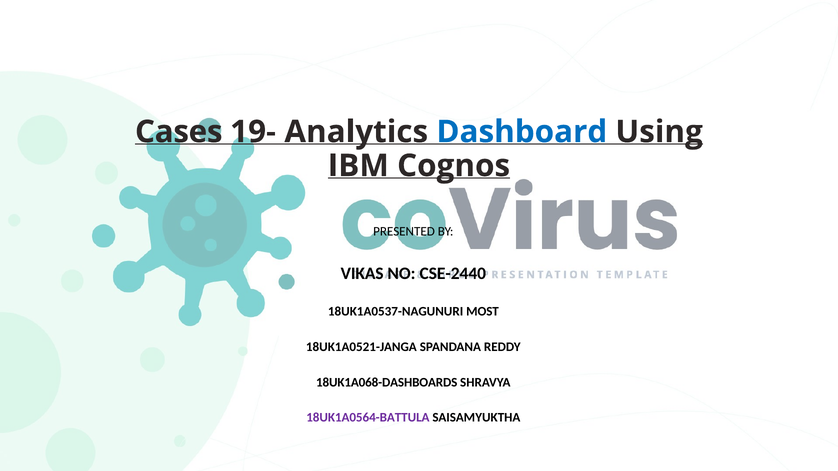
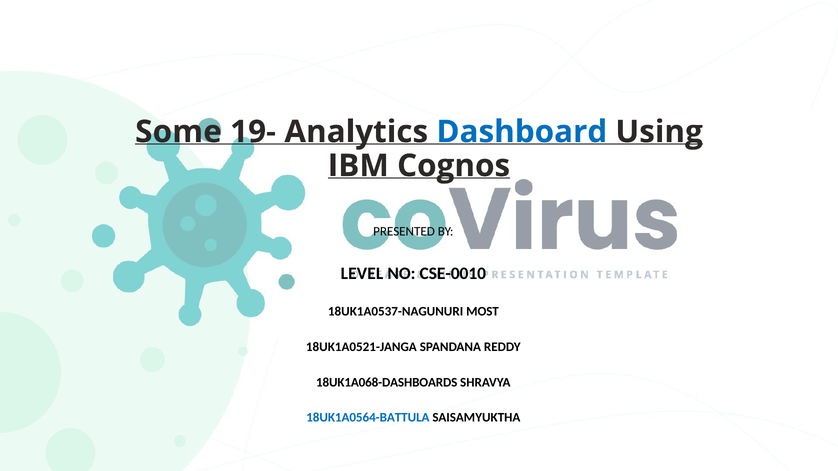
Cases: Cases -> Some (178, 132)
VIKAS: VIKAS -> LEVEL (362, 274)
CSE-2440: CSE-2440 -> CSE-0010 (453, 274)
18UK1A0564-BATTULA colour: purple -> blue (368, 418)
